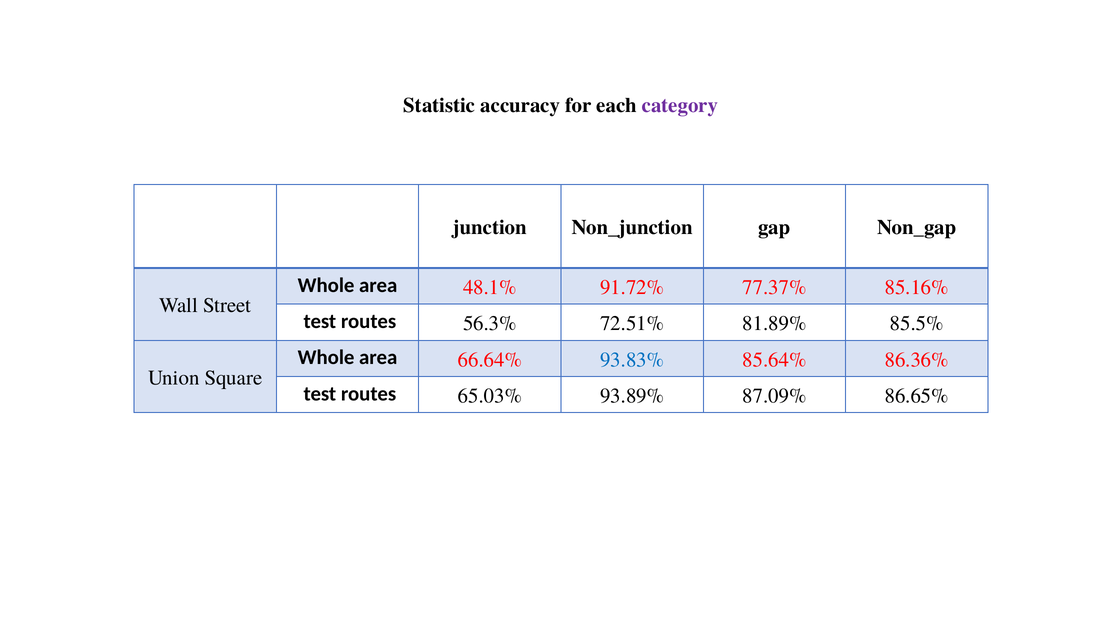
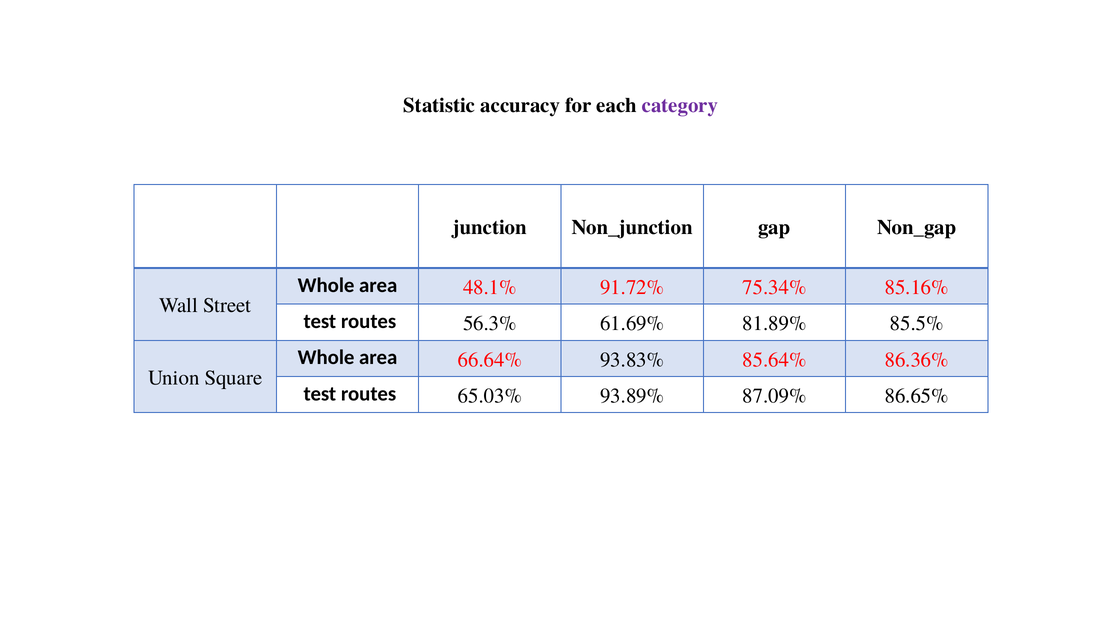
77.37%: 77.37% -> 75.34% (774, 287)
72.51%: 72.51% -> 61.69% (632, 323)
93.83% colour: blue -> black (632, 360)
